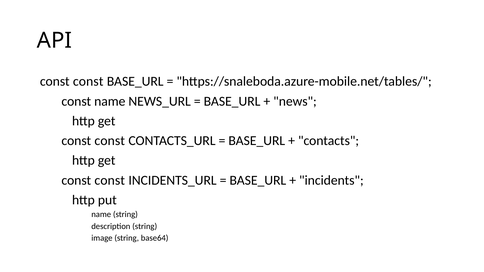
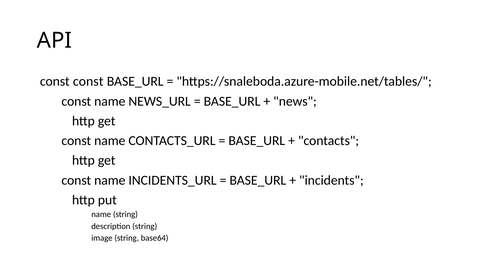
const: const -> name (110, 141)
const: const -> name (110, 180)
